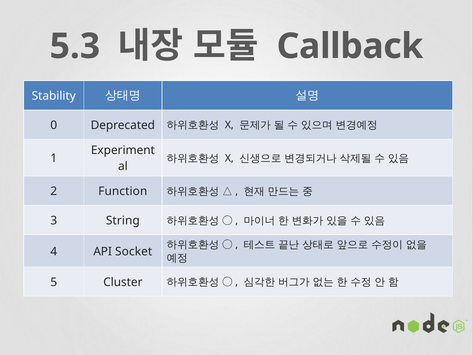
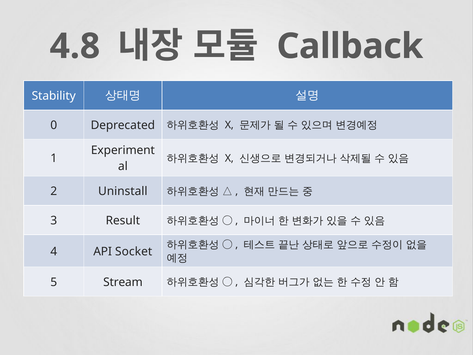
5.3: 5.3 -> 4.8 (75, 46)
Function: Function -> Uninstall (123, 191)
String: String -> Result (123, 221)
Cluster: Cluster -> Stream (123, 282)
